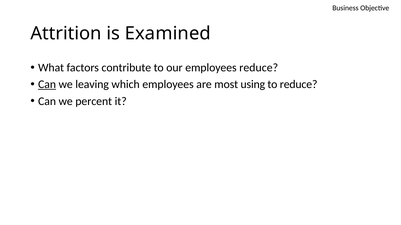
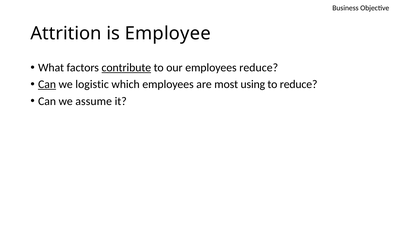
Examined: Examined -> Employee (168, 34)
contribute underline: none -> present (126, 68)
leaving: leaving -> logistic (92, 85)
percent: percent -> assume (94, 101)
